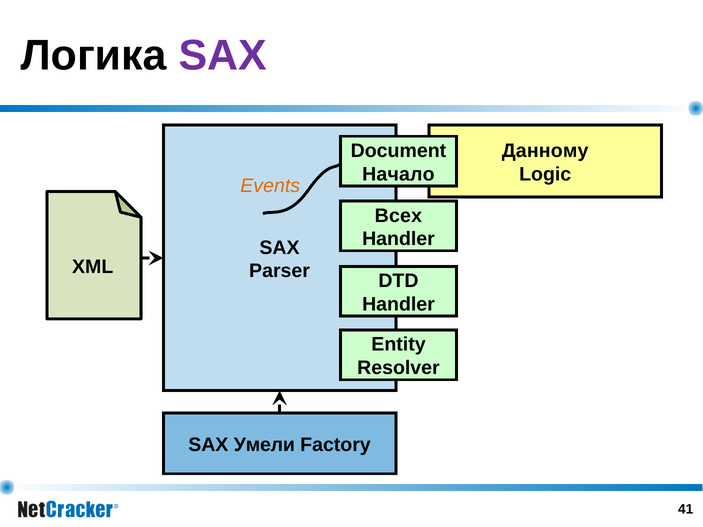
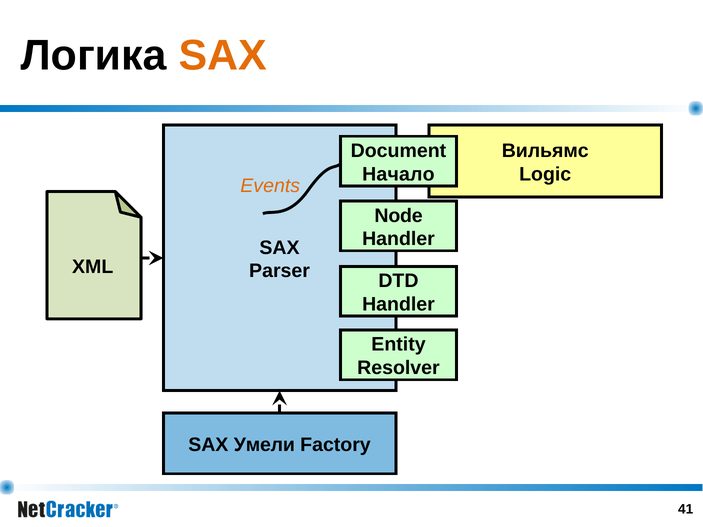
SAX colour: purple -> orange (223, 56)
Данному: Данному -> Вильямс (545, 151)
Всех: Всех -> Node (399, 216)
